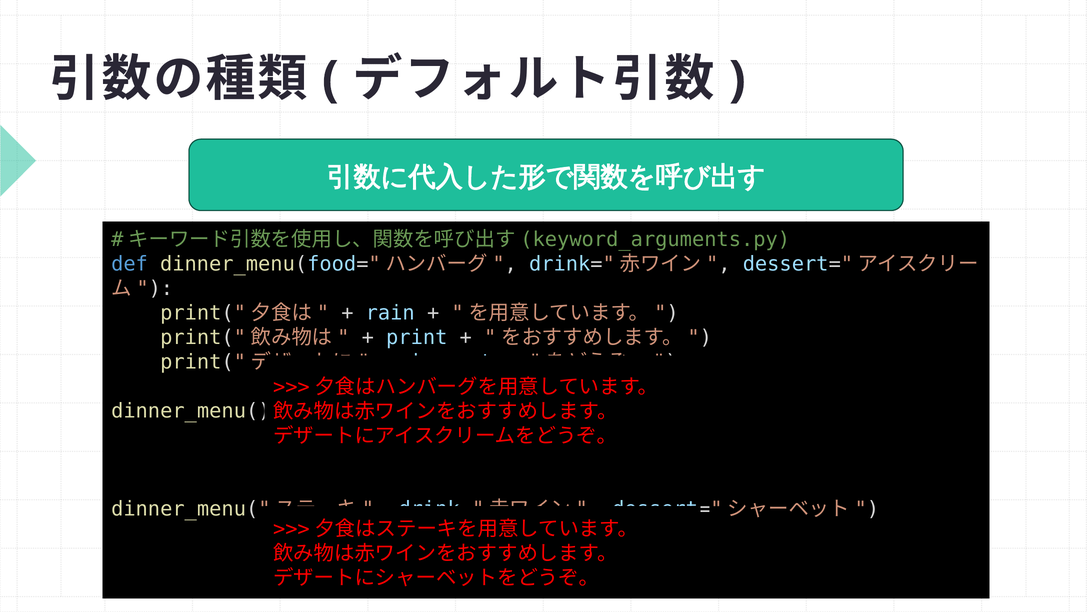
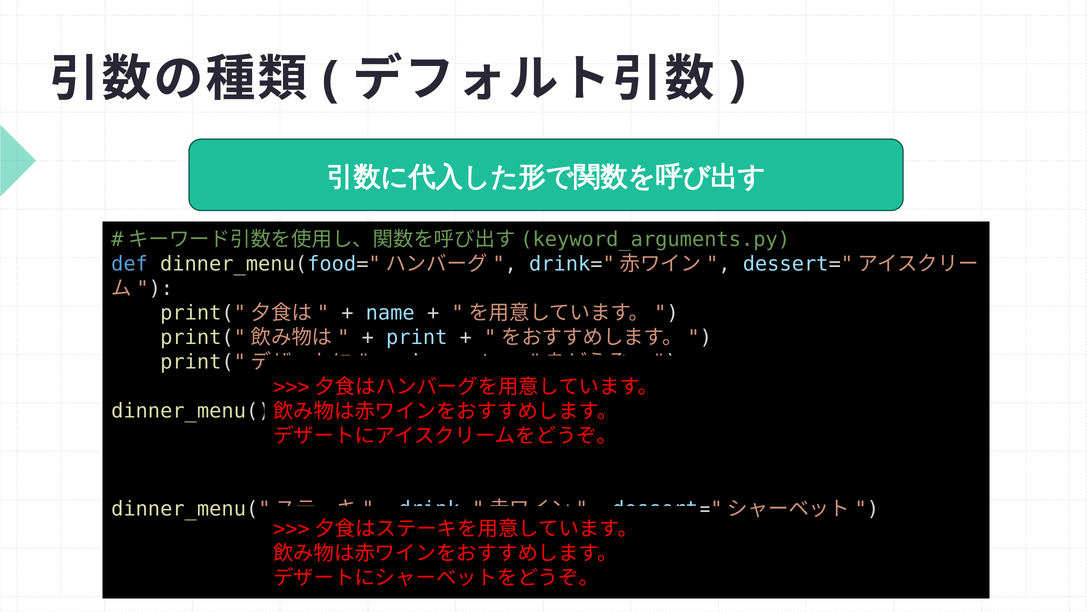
rain: rain -> name (390, 313)
